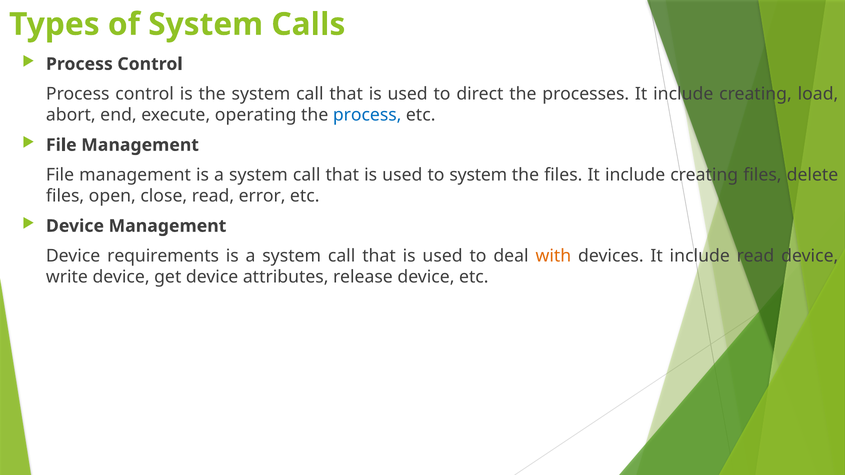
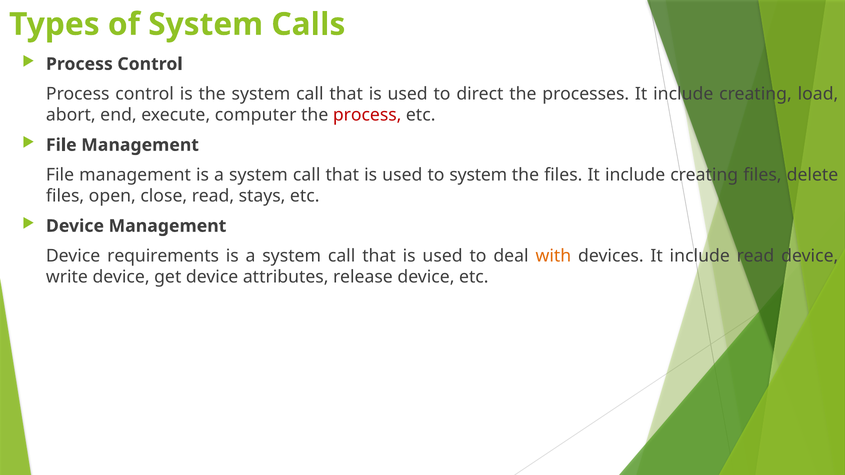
operating: operating -> computer (256, 115)
process colour: blue -> red (367, 115)
error: error -> stays (262, 196)
